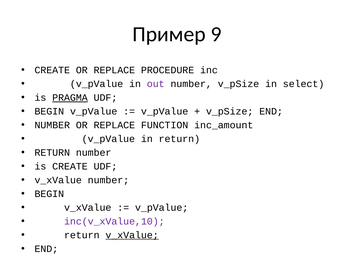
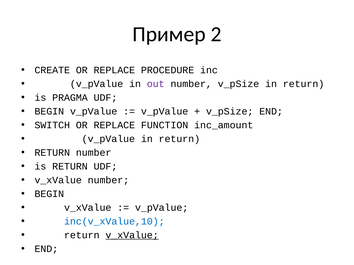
9: 9 -> 2 (216, 34)
v_pSize in select: select -> return (304, 84)
PRAGMA underline: present -> none (70, 98)
NUMBER: NUMBER -> SWITCH (52, 125)
is CREATE: CREATE -> RETURN (70, 167)
inc(v_xValue,10 colour: purple -> blue (114, 222)
